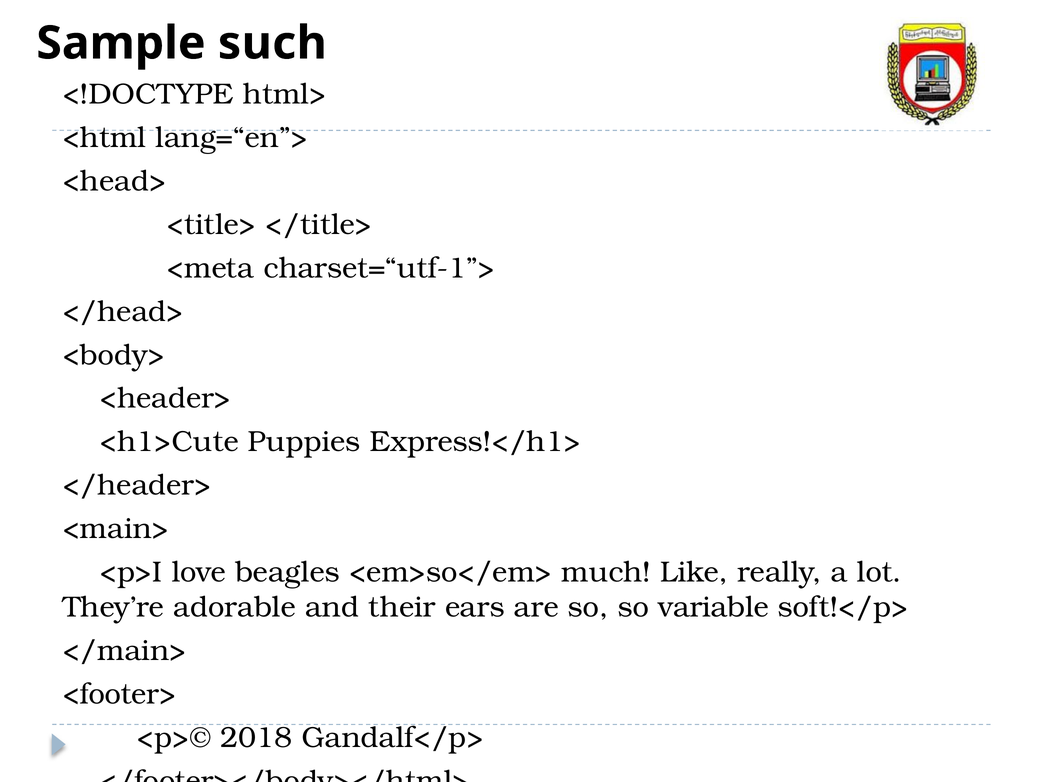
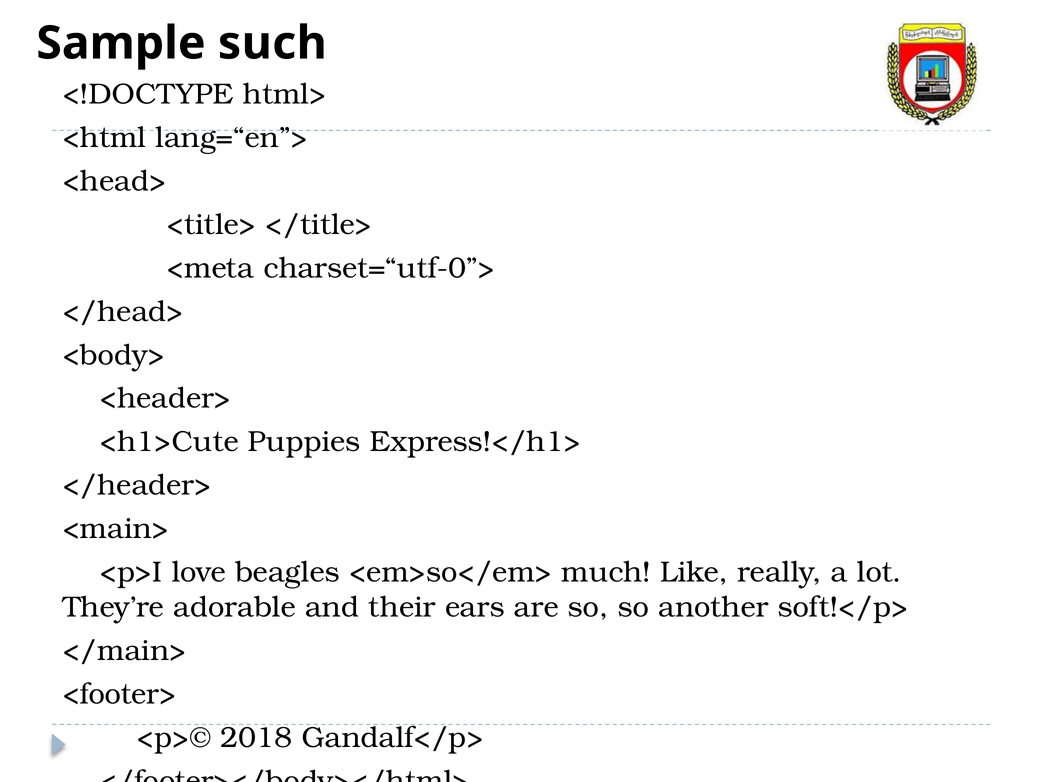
charset=“utf-1”>: charset=“utf-1”> -> charset=“utf-0”> (379, 268)
variable: variable -> another (713, 607)
